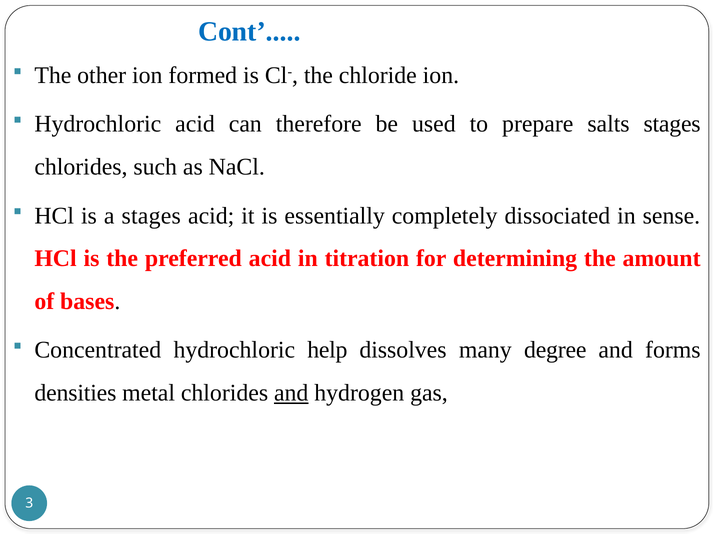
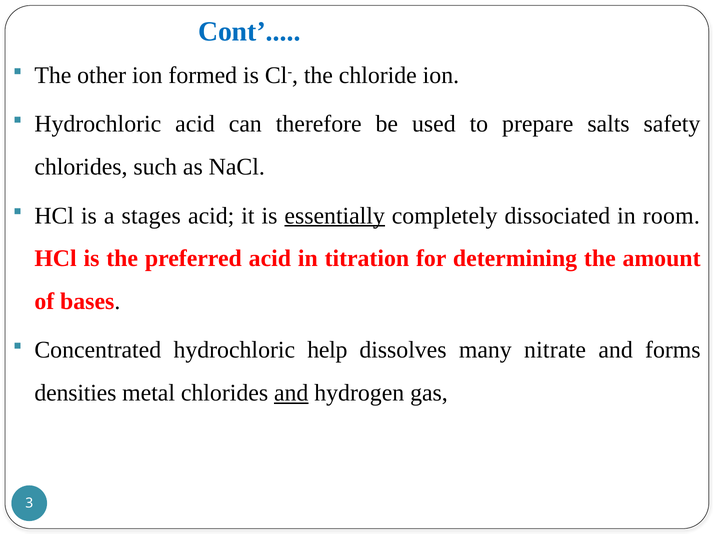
salts stages: stages -> safety (672, 124)
essentially underline: none -> present (335, 215)
sense: sense -> room (671, 215)
degree: degree -> nitrate (555, 350)
